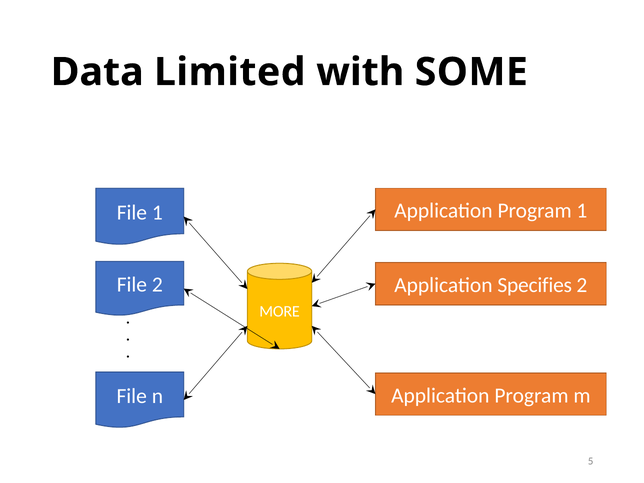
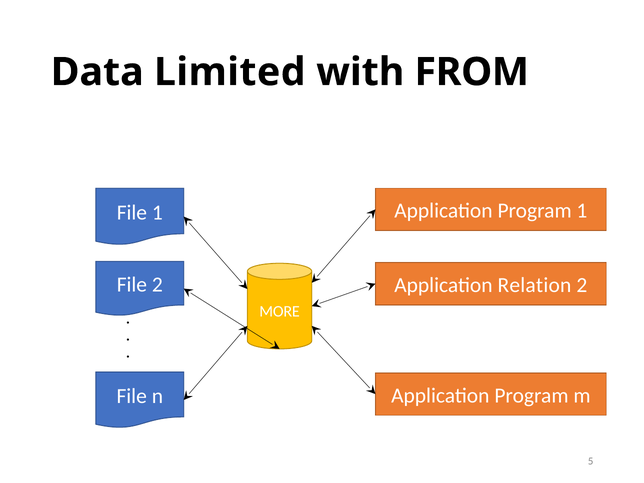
SOME: SOME -> FROM (472, 72)
Specifies: Specifies -> Relation (534, 285)
